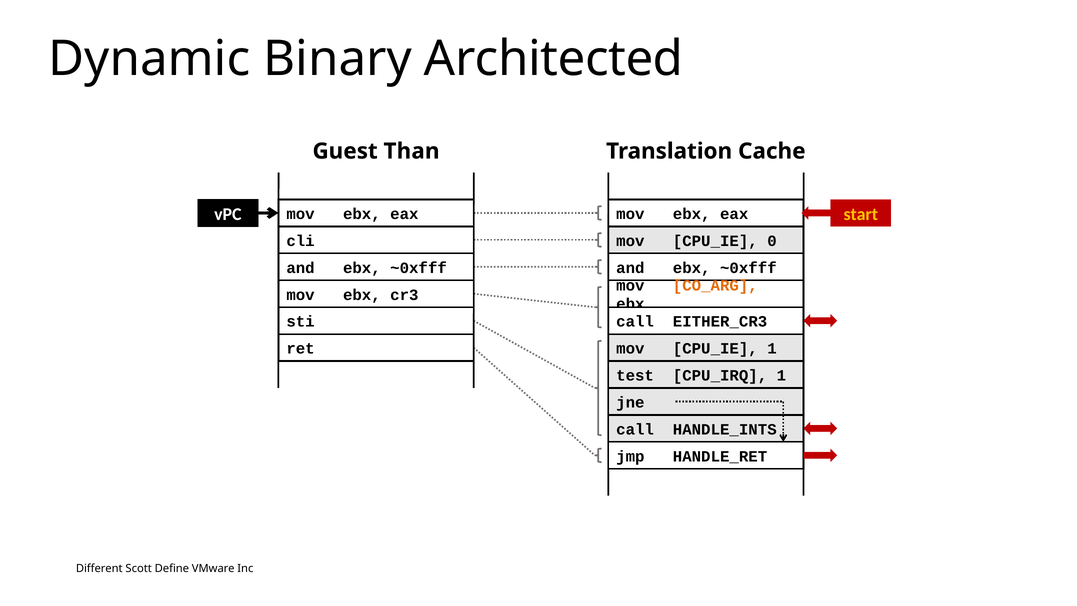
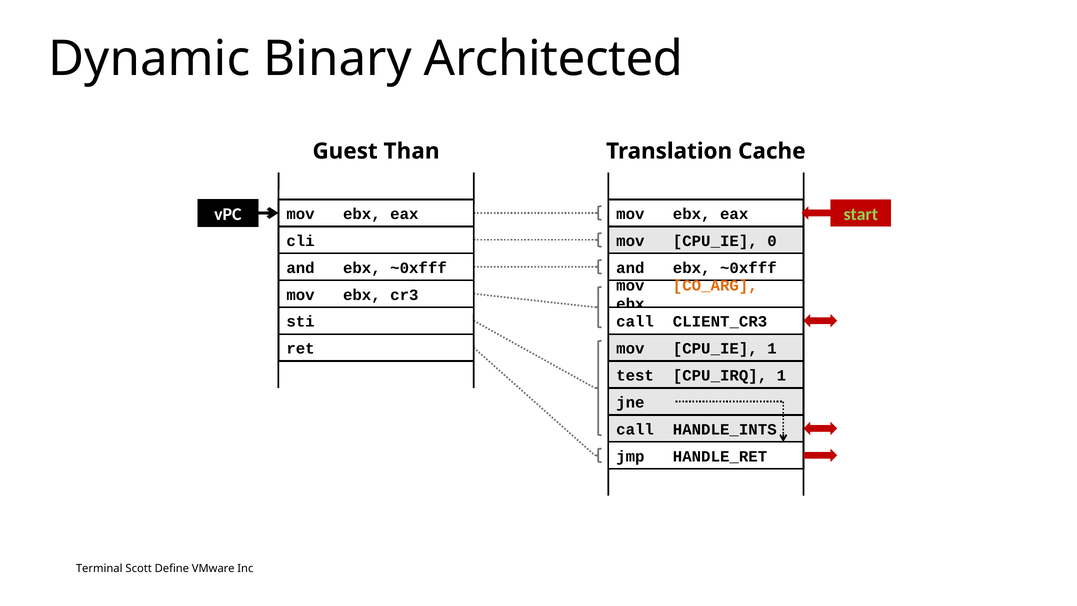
start colour: yellow -> light green (861, 214)
EITHER_CR3: EITHER_CR3 -> CLIENT_CR3 (720, 322)
Different: Different -> Terminal (99, 568)
